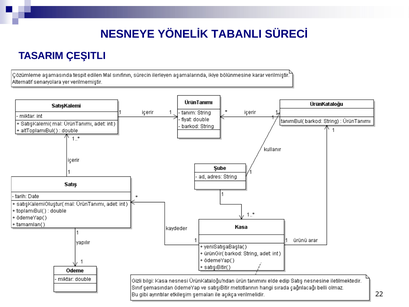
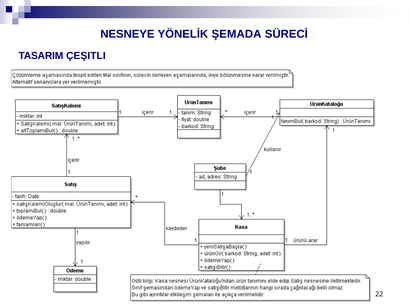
TABANLI: TABANLI -> ŞEMADA (236, 34)
